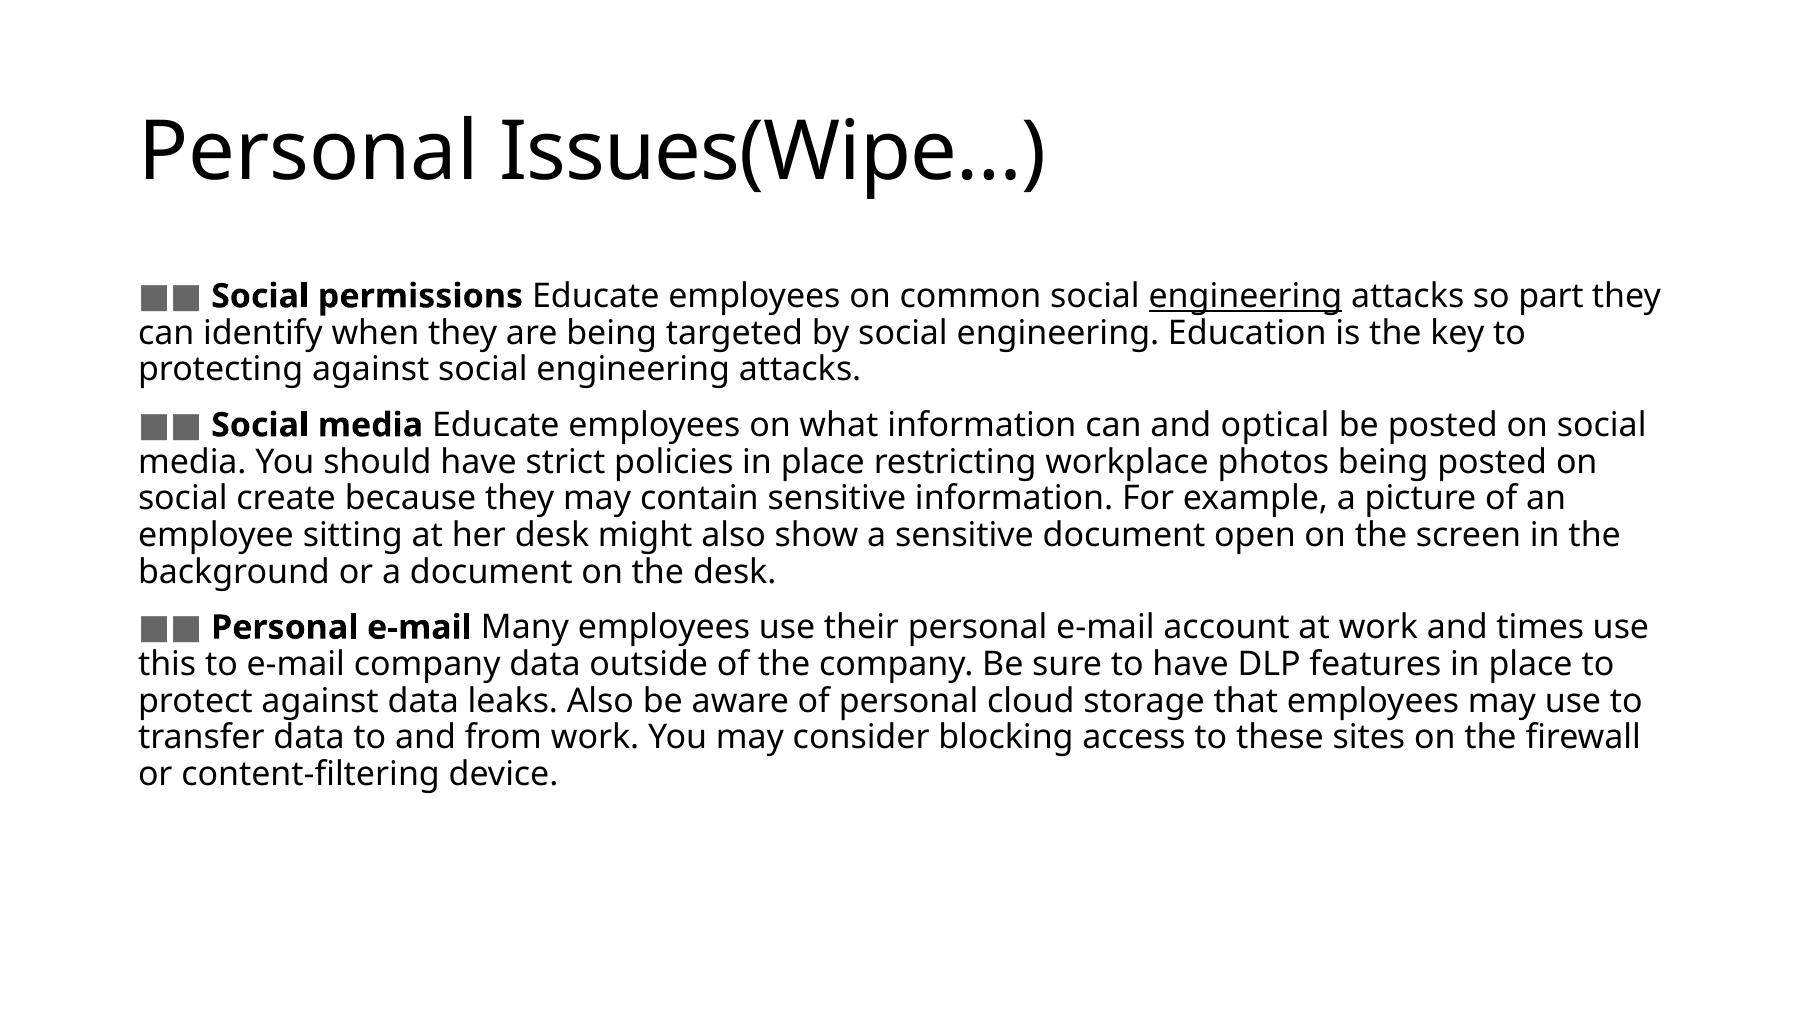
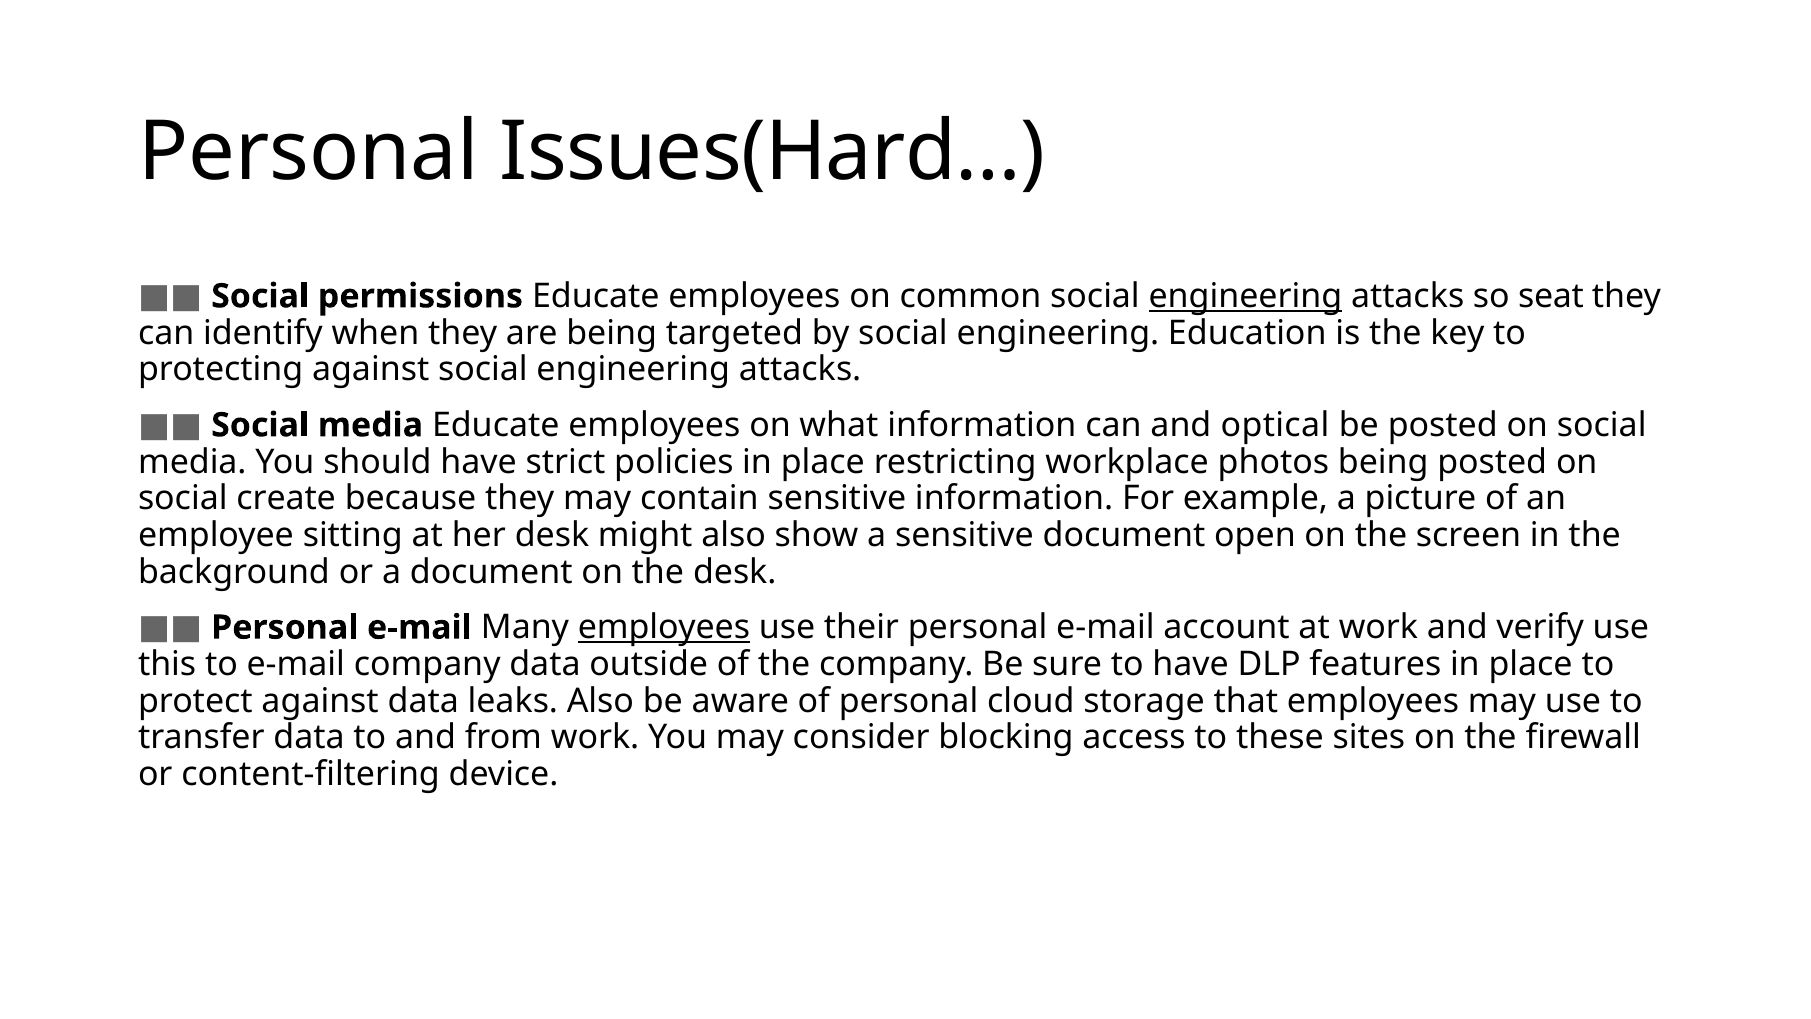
Issues(Wipe…: Issues(Wipe… -> Issues(Hard… (773, 152)
part: part -> seat (1551, 296)
employees underline: none -> present (664, 627)
times: times -> verify (1540, 627)
